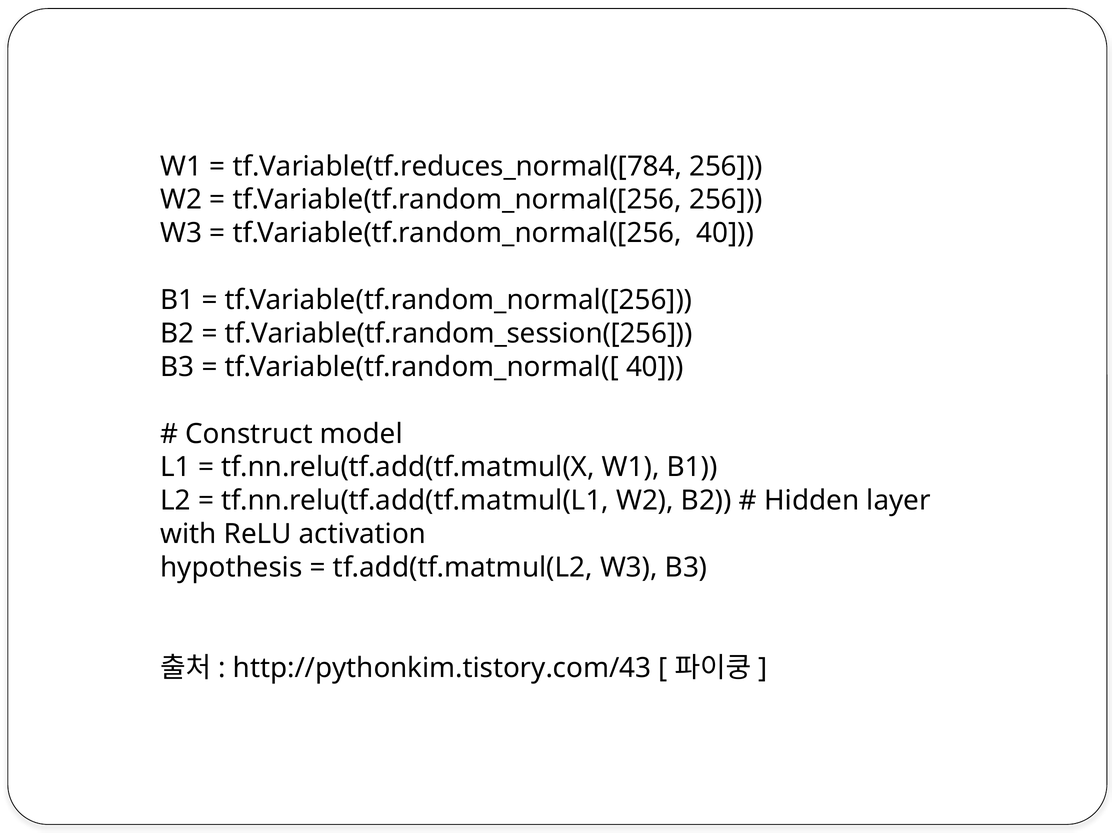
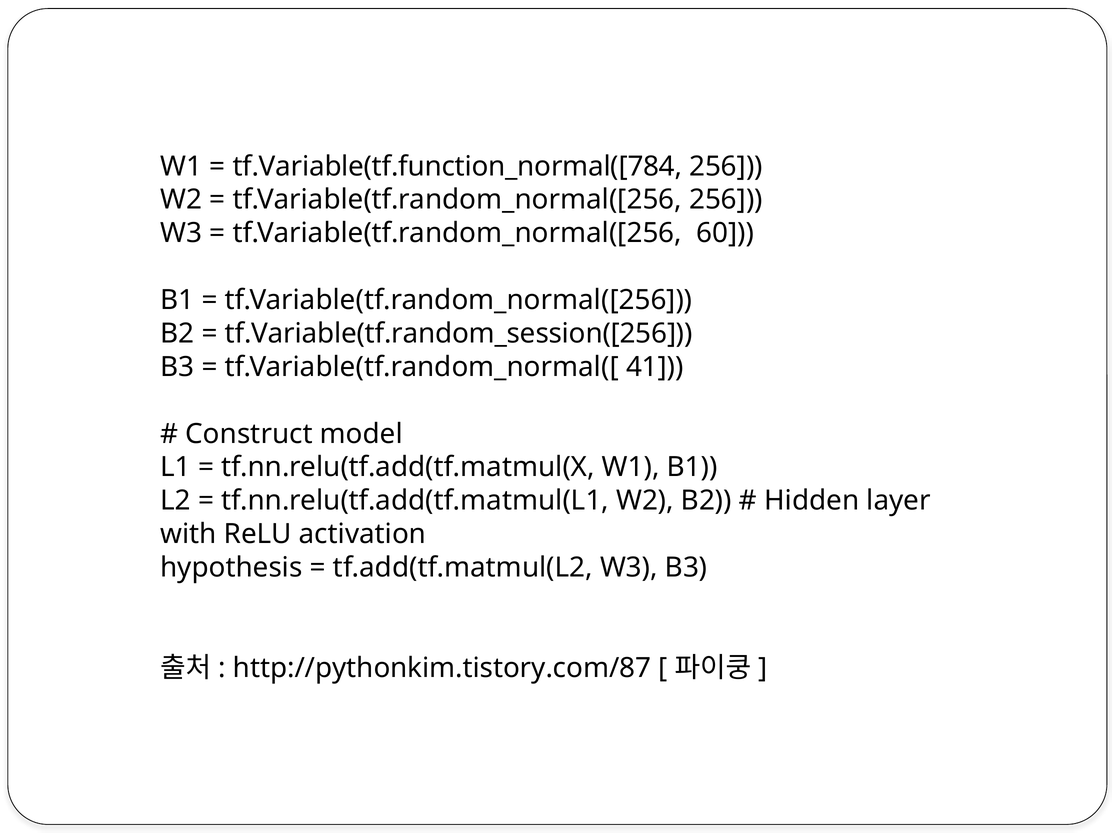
tf.Variable(tf.reduces_normal([784: tf.Variable(tf.reduces_normal([784 -> tf.Variable(tf.function_normal([784 (457, 166)
tf.Variable(tf.random_normal([256 40: 40 -> 60 (725, 233)
tf.Variable(tf.random_normal([ 40: 40 -> 41 (655, 367)
http://pythonkim.tistory.com/43: http://pythonkim.tistory.com/43 -> http://pythonkim.tistory.com/87 (442, 668)
